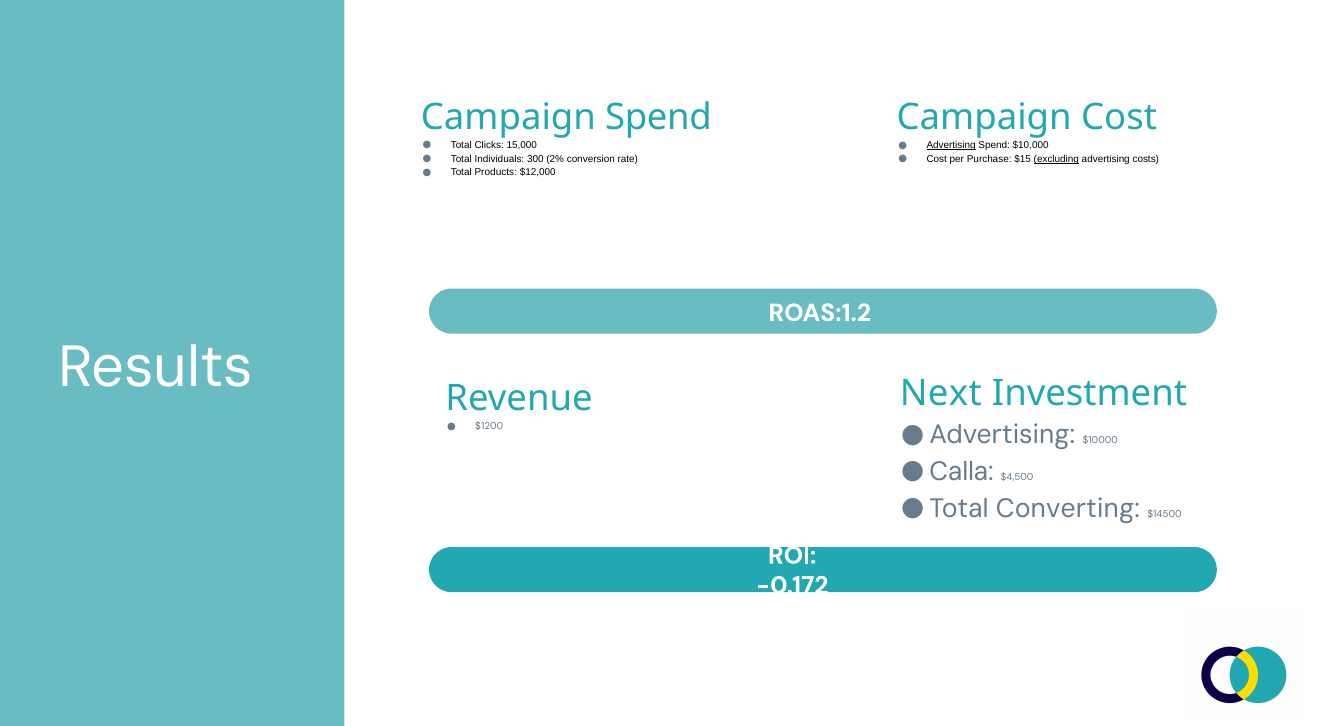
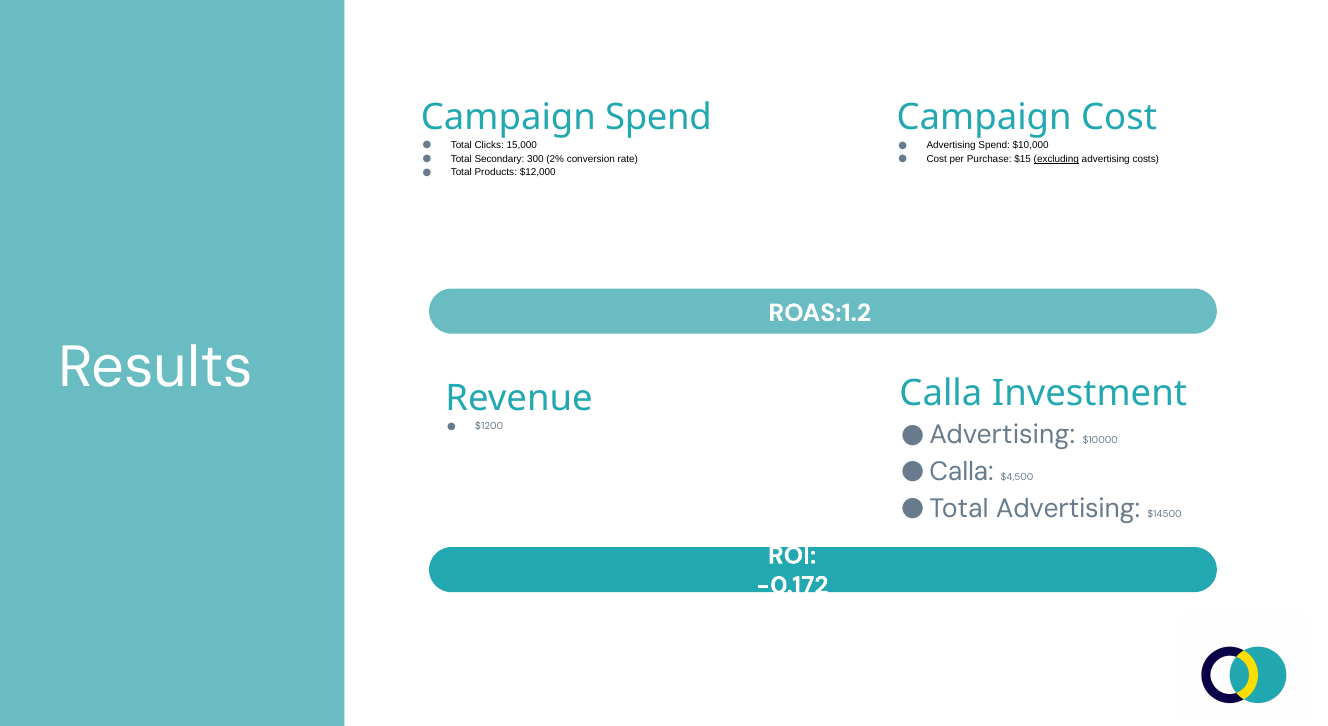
Advertising underline: present -> none (951, 145)
Individuals: Individuals -> Secondary (499, 159)
Next: Next -> Calla (941, 393)
Total Converting: Converting -> Advertising (1068, 508)
